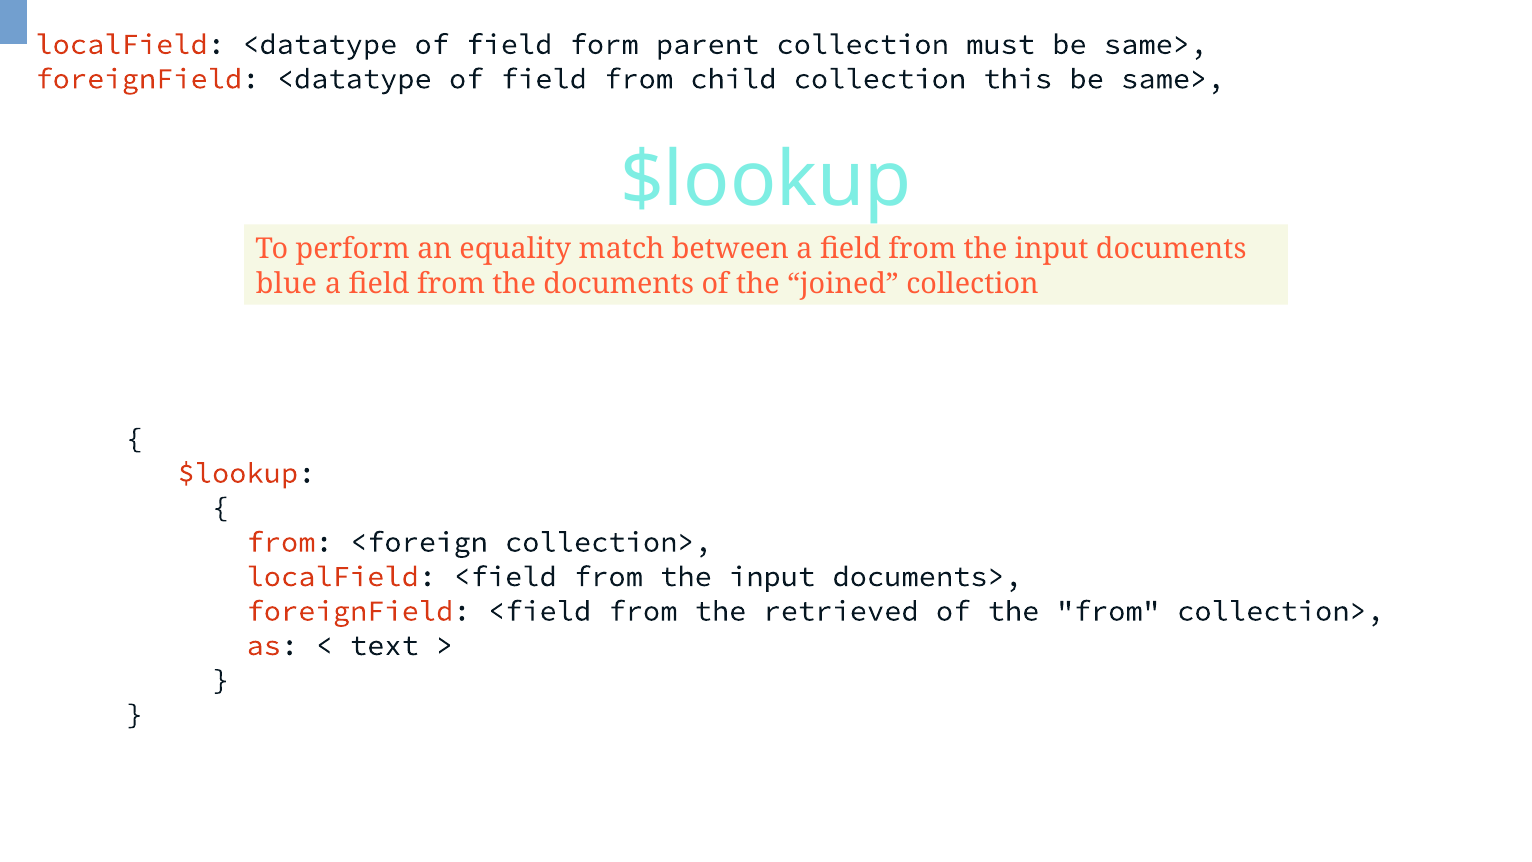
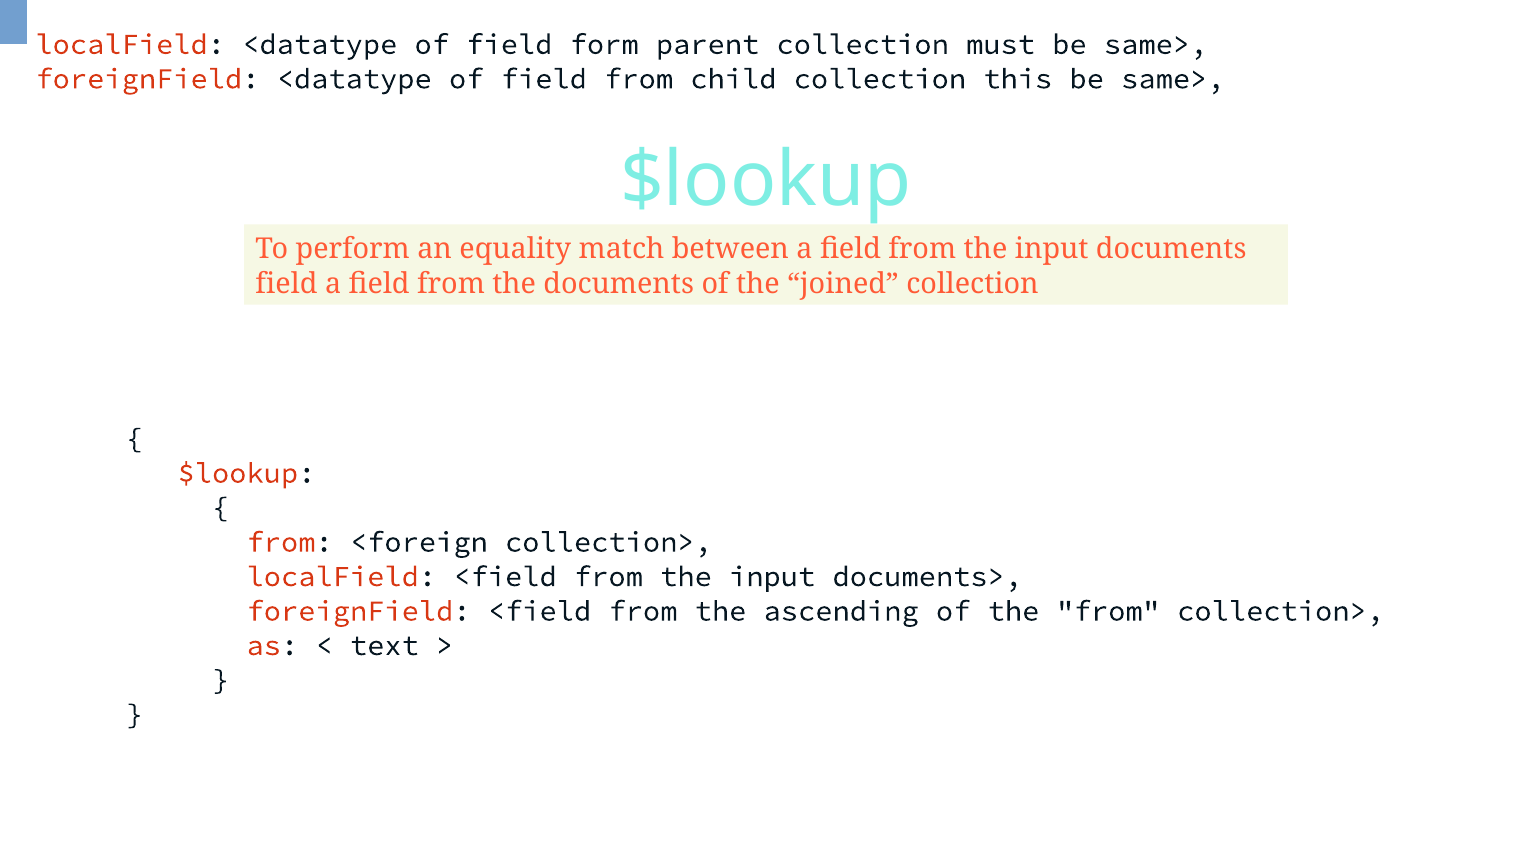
blue: blue -> field (287, 284)
retrieved: retrieved -> ascending (841, 611)
